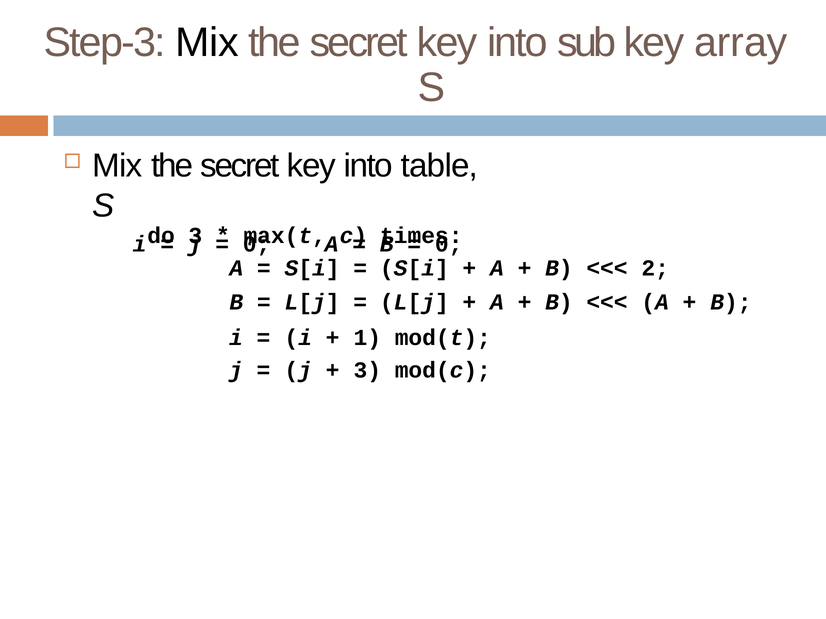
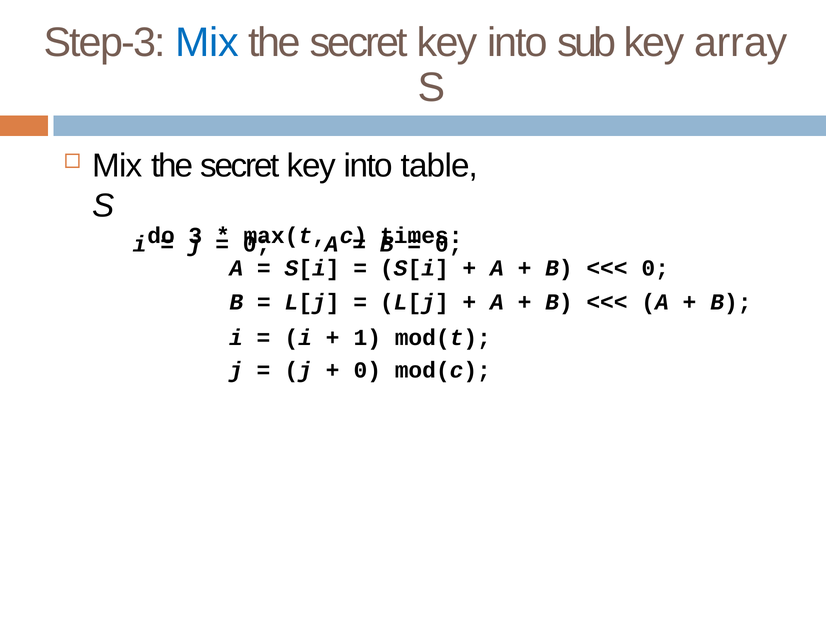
Mix colour: black -> blue (207, 43)
2: 2 -> 0 (655, 269)
3: 3 -> 0 (367, 371)
